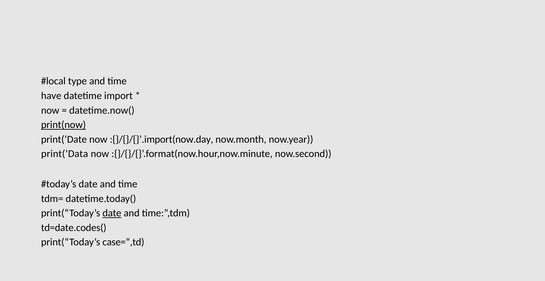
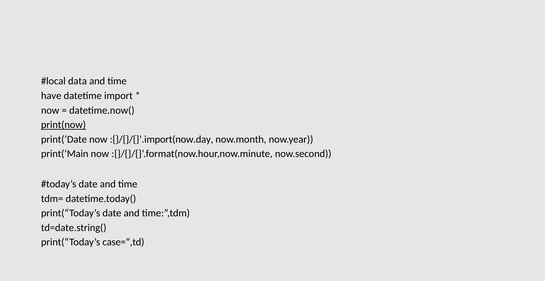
type: type -> data (77, 81)
print(‘Data: print(‘Data -> print(‘Main (65, 154)
date underline: present -> none (112, 213)
td=date.codes(: td=date.codes( -> td=date.string( (74, 228)
